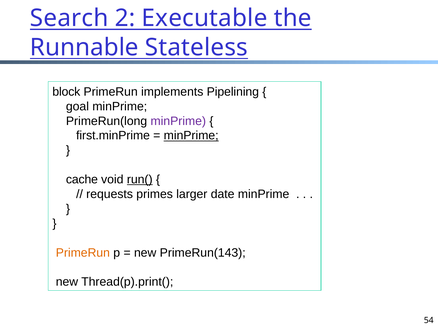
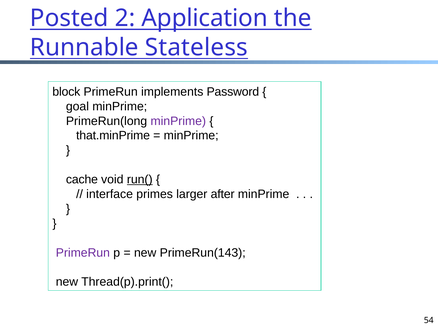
Search: Search -> Posted (69, 18)
Executable: Executable -> Application (205, 18)
Pipelining: Pipelining -> Password (233, 92)
first.minPrime: first.minPrime -> that.minPrime (113, 135)
minPrime underline: present -> none (191, 135)
requests: requests -> interface (110, 194)
date: date -> after (223, 194)
PrimeRun colour: orange -> purple (83, 252)
